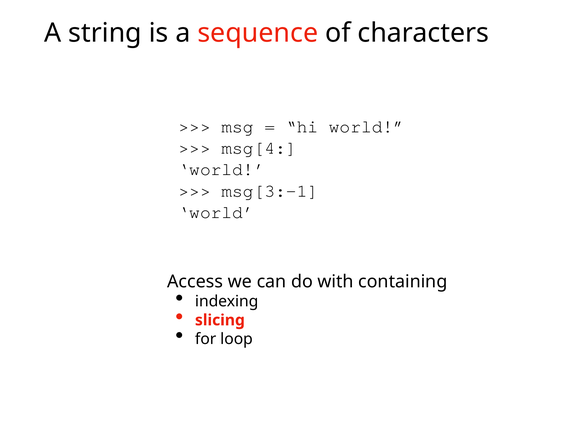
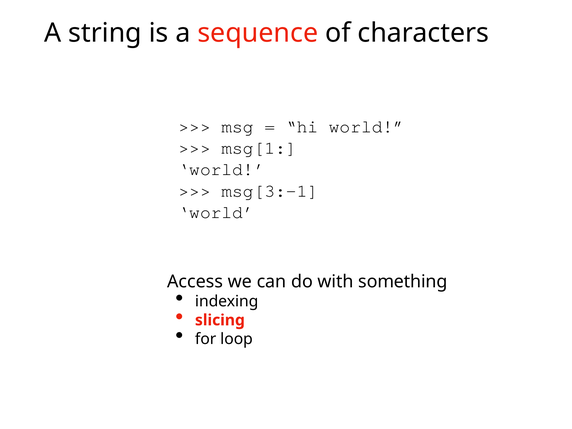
msg[4: msg[4 -> msg[1 (259, 148)
containing: containing -> something (403, 281)
